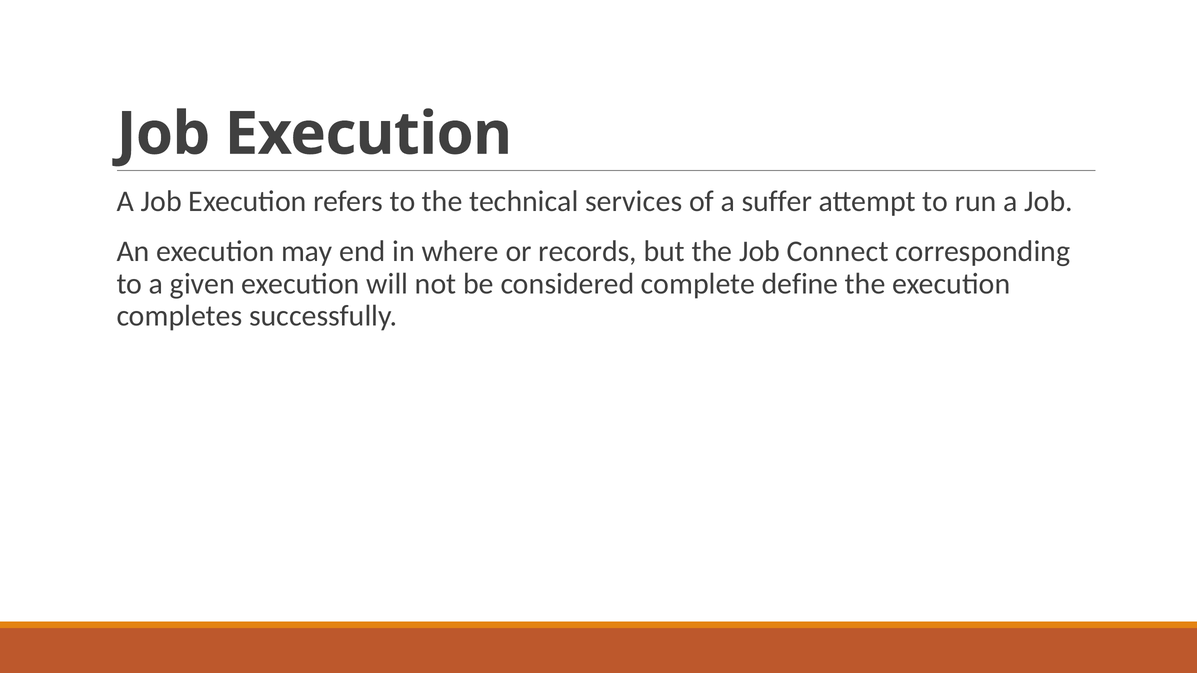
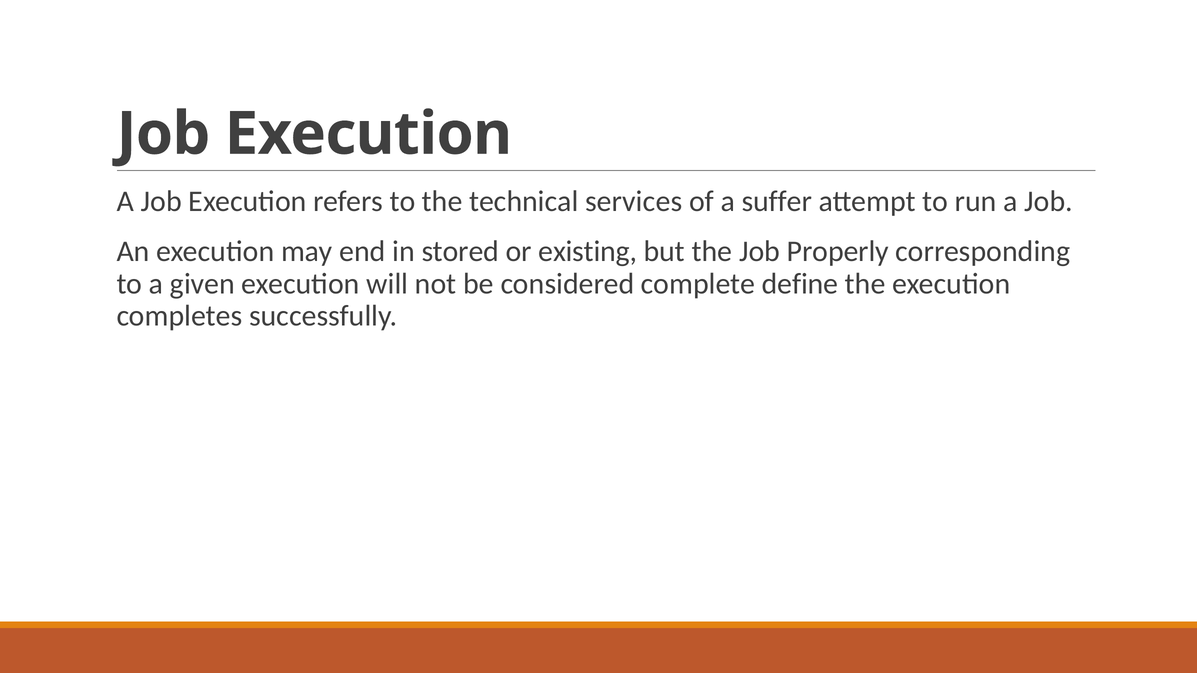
where: where -> stored (460, 251)
records: records -> existing (588, 251)
Connect: Connect -> Properly (838, 251)
